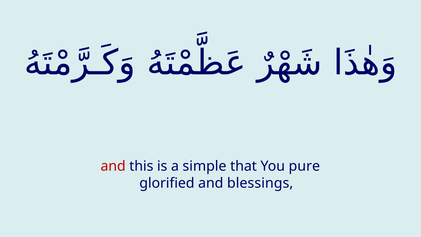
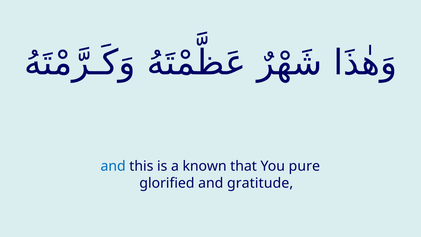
and colour: red -> blue (113, 166)
simple: simple -> known (205, 166)
blessings: blessings -> gratitude (260, 183)
